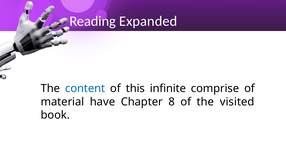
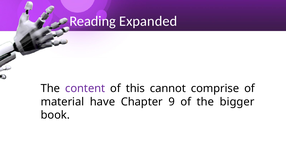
content colour: blue -> purple (85, 88)
infinite: infinite -> cannot (168, 88)
8: 8 -> 9 (172, 102)
visited: visited -> bigger (237, 102)
